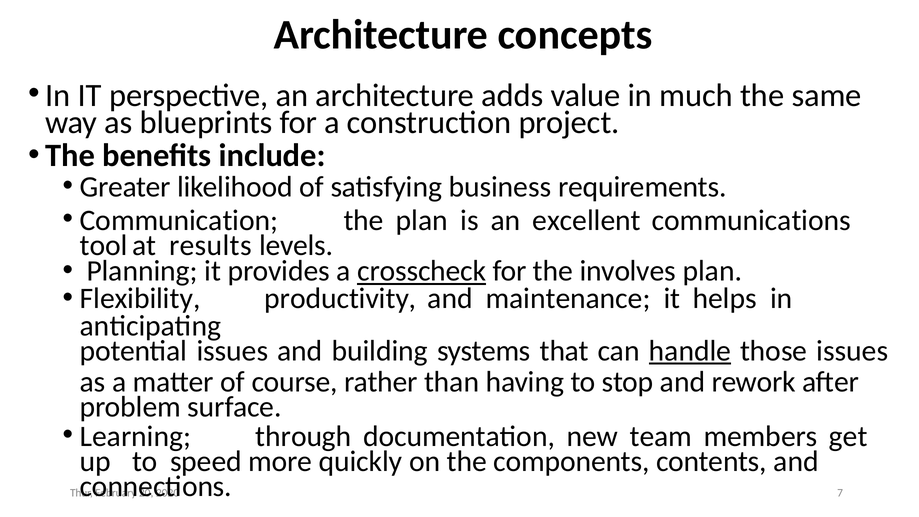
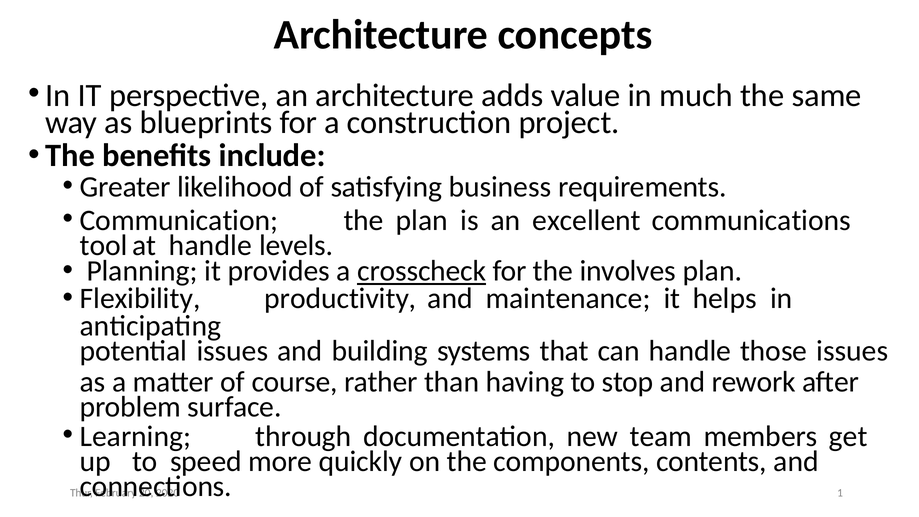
results: results -> handle (210, 245)
handle underline: present -> none (690, 351)
7: 7 -> 1 (840, 493)
